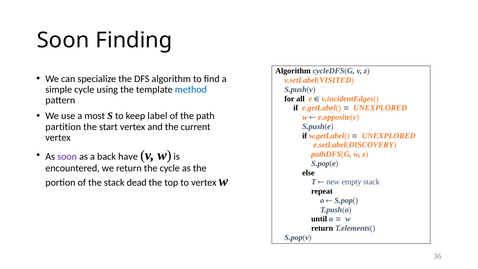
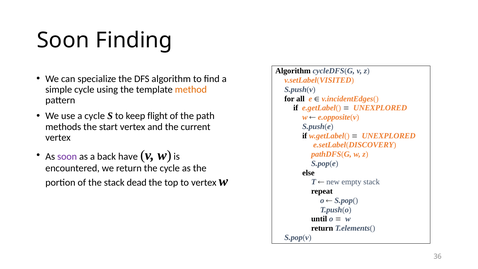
method colour: blue -> orange (191, 89)
a most: most -> cycle (95, 116)
label: label -> flight (158, 116)
partition: partition -> methods (63, 127)
